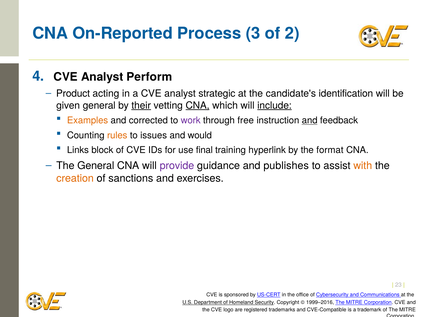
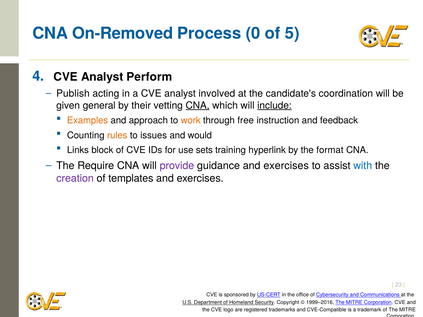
On-Reported: On-Reported -> On-Removed (123, 33)
3: 3 -> 0 (253, 33)
2: 2 -> 5 (292, 33)
Product: Product -> Publish (73, 93)
strategic: strategic -> involved (217, 93)
identification: identification -> coordination (346, 93)
their underline: present -> none (141, 105)
corrected: corrected -> approach (148, 121)
work colour: purple -> orange (191, 121)
and underline: present -> none (310, 121)
final: final -> sets (204, 150)
The General: General -> Require (96, 166)
guidance and publishes: publishes -> exercises (286, 166)
with colour: orange -> blue (363, 166)
creation colour: orange -> purple (75, 178)
sanctions: sanctions -> templates (131, 178)
